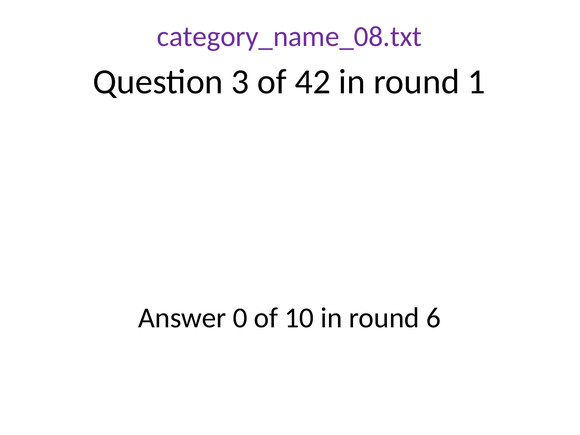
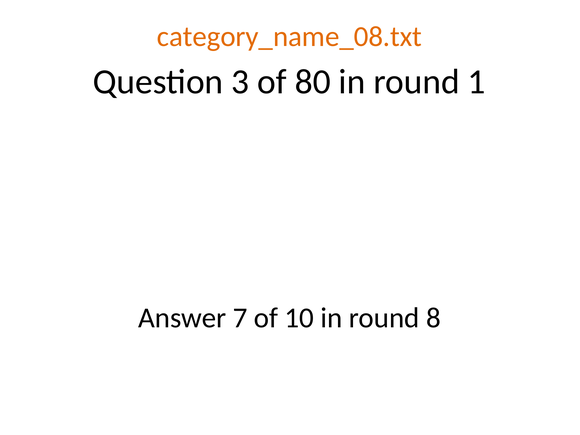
category_name_08.txt colour: purple -> orange (289, 37)
42: 42 -> 80 (313, 82)
0: 0 -> 7 (240, 318)
6: 6 -> 8 (433, 318)
